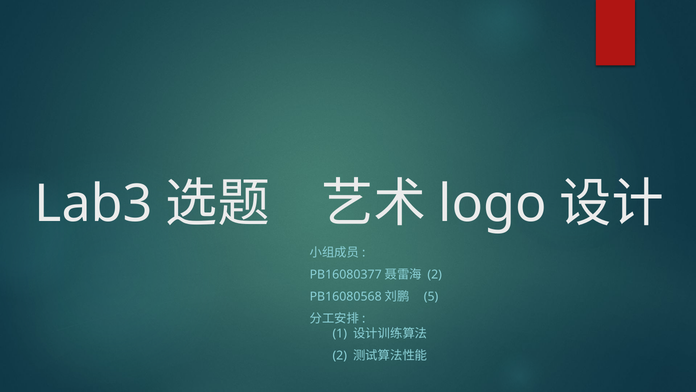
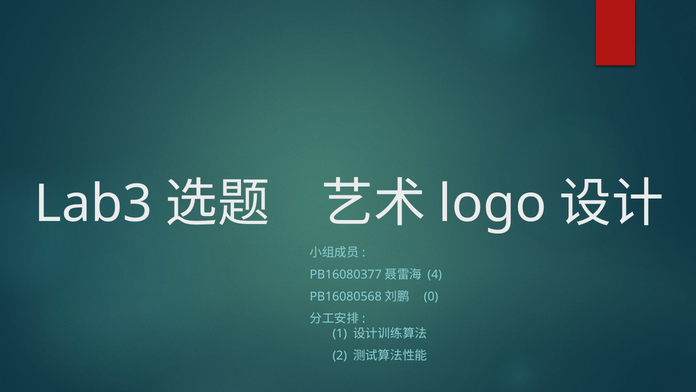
2: 2 -> 4 (435, 274)
5: 5 -> 0 (431, 296)
